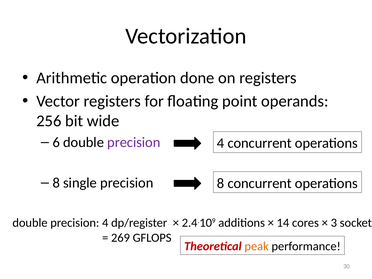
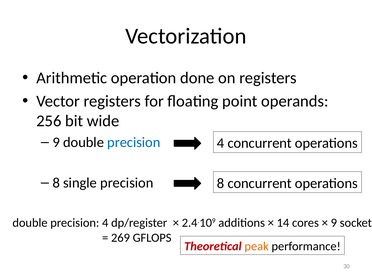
6: 6 -> 9 (56, 142)
precision colour: purple -> blue (134, 142)
3: 3 -> 9 (334, 223)
